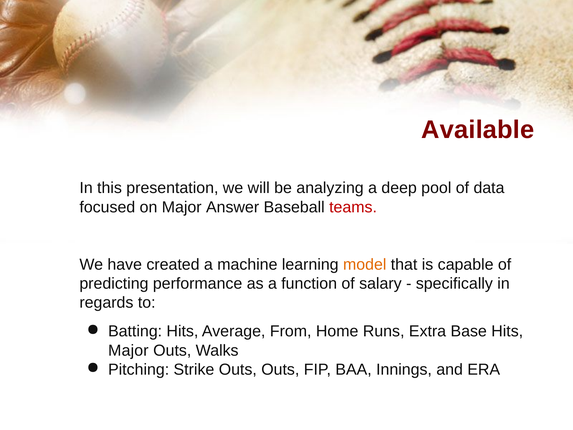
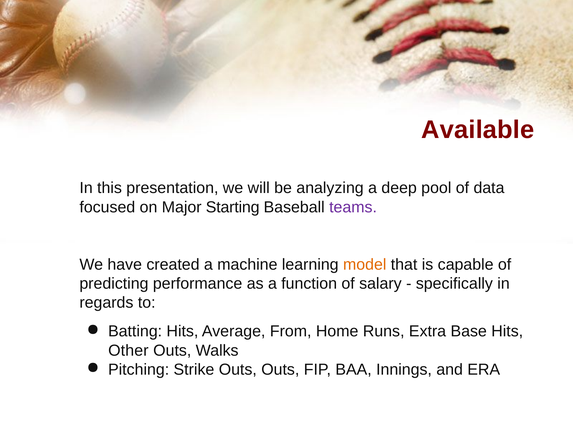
Answer: Answer -> Starting (233, 207)
teams colour: red -> purple (353, 207)
Major: Major -> Other (128, 350)
